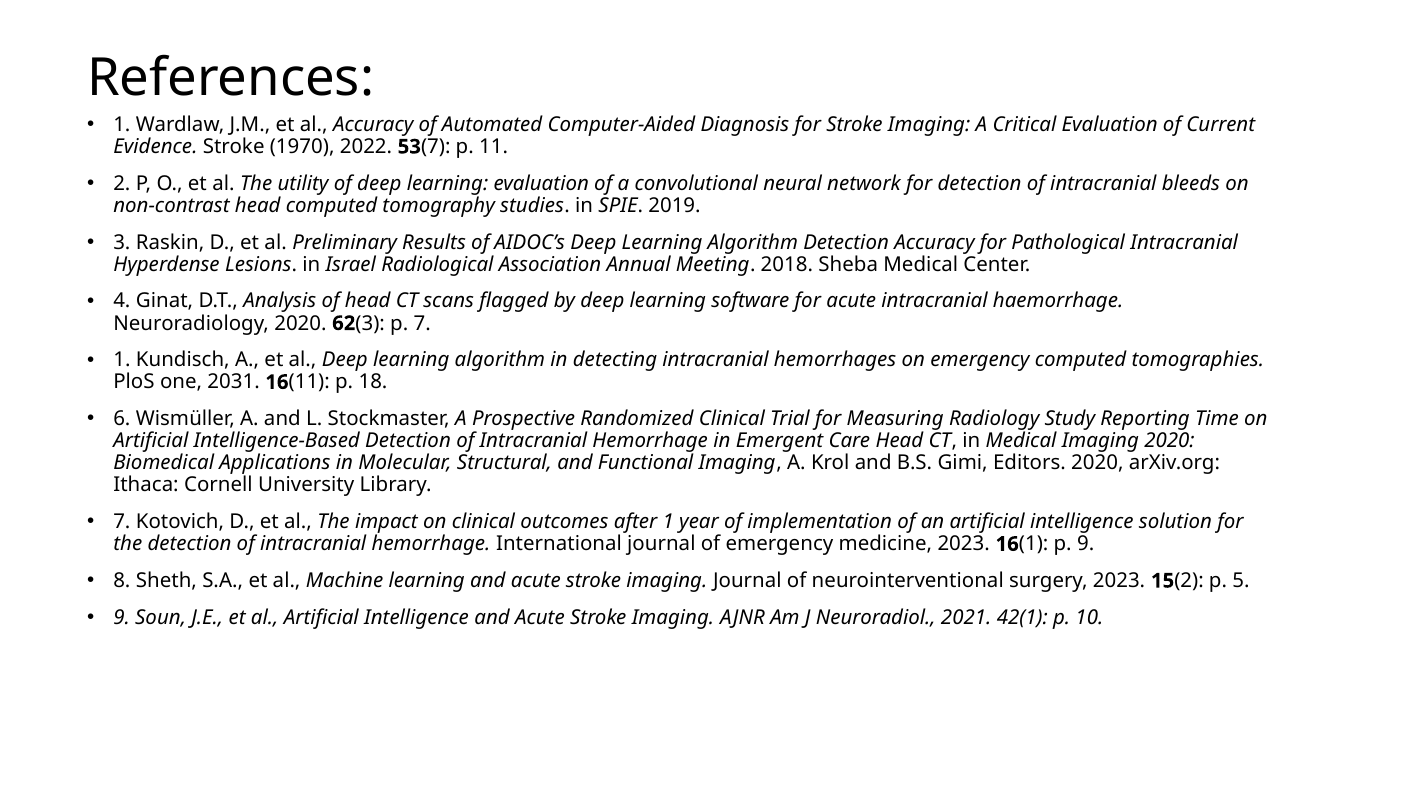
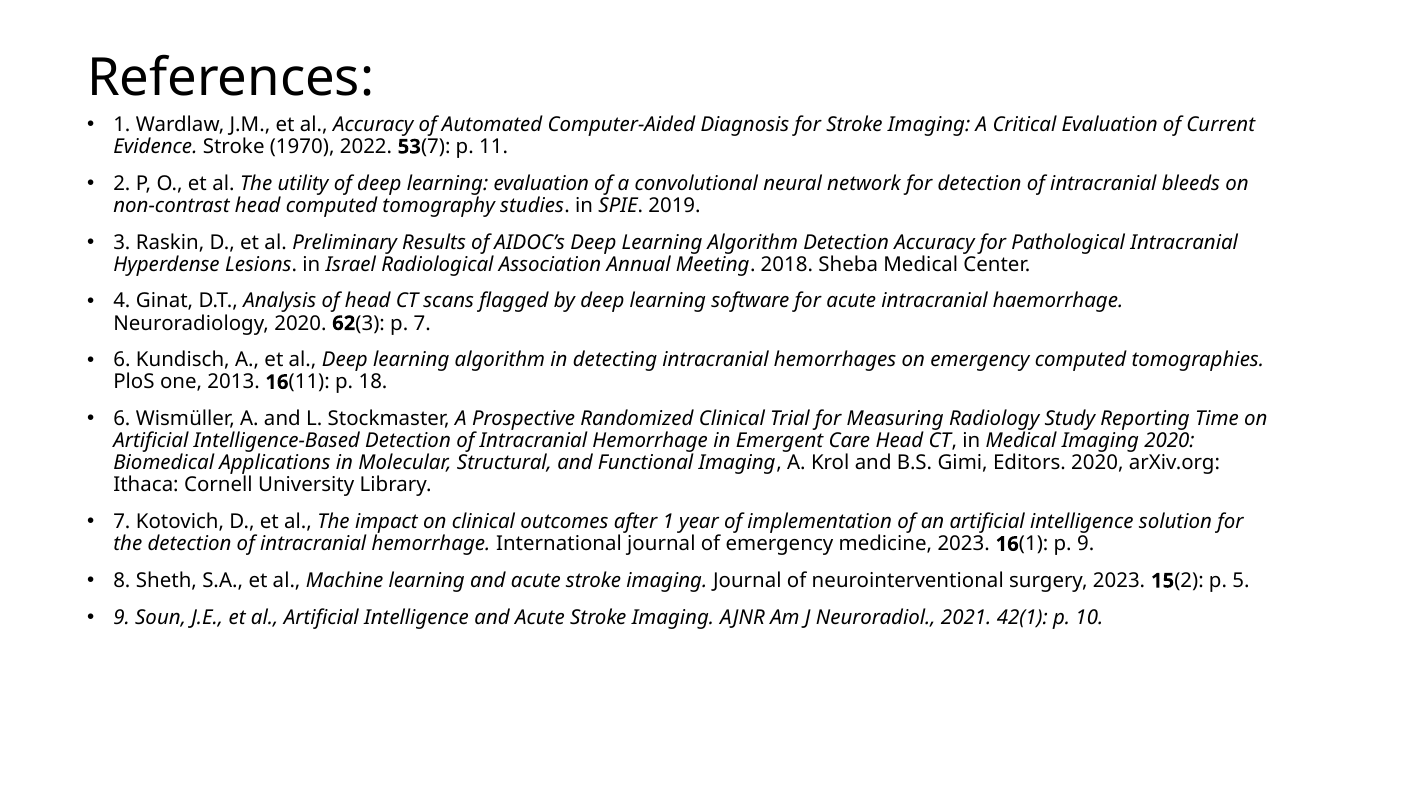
1: 1 -> 6 (122, 360)
2031: 2031 -> 2013 (234, 382)
